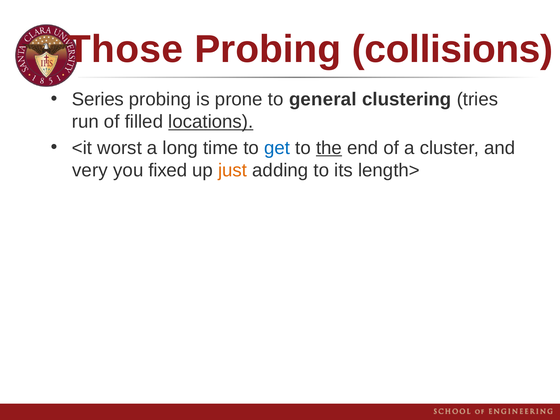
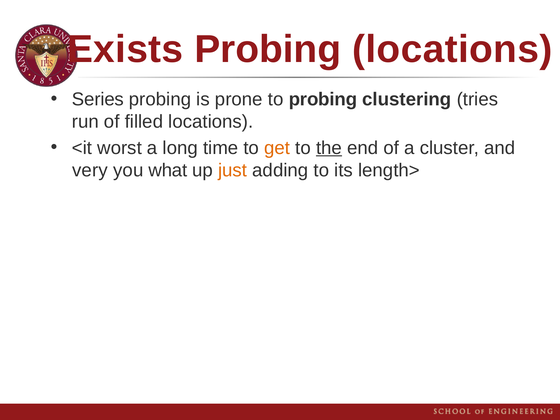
Those: Those -> Exists (125, 49)
Probing collisions: collisions -> locations (452, 49)
to general: general -> probing (323, 99)
locations underline: present -> none (211, 122)
get colour: blue -> orange (277, 148)
fixed: fixed -> what (168, 170)
